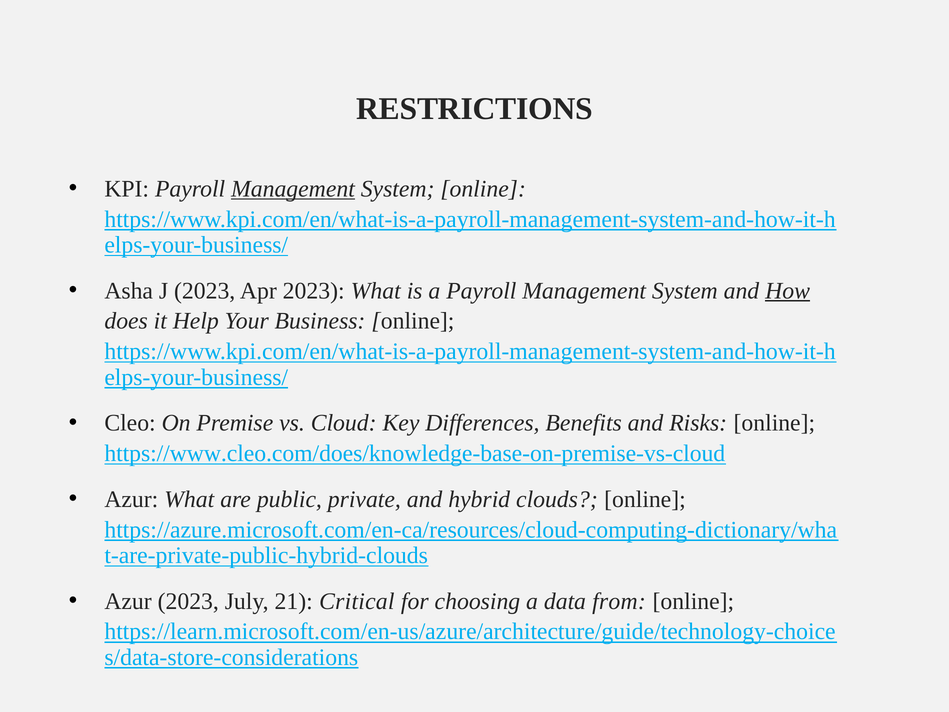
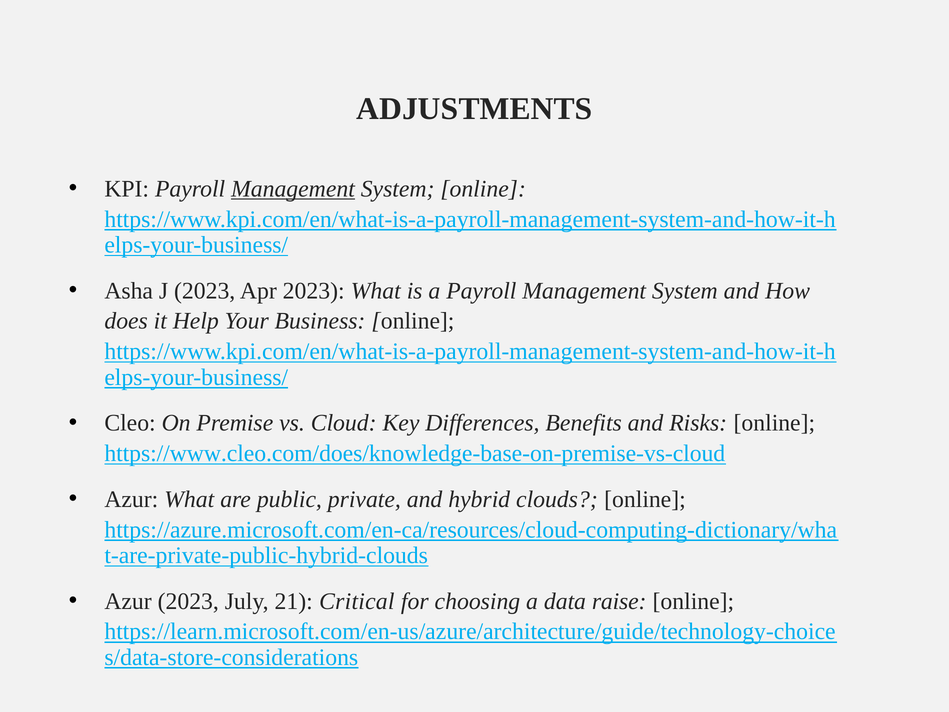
RESTRICTIONS: RESTRICTIONS -> ADJUSTMENTS (474, 109)
How underline: present -> none (788, 291)
from: from -> raise (619, 601)
